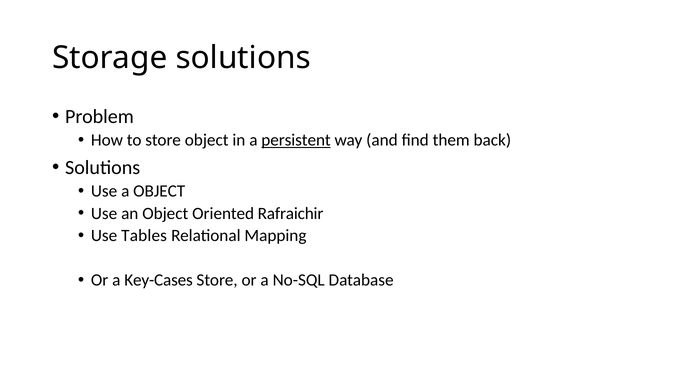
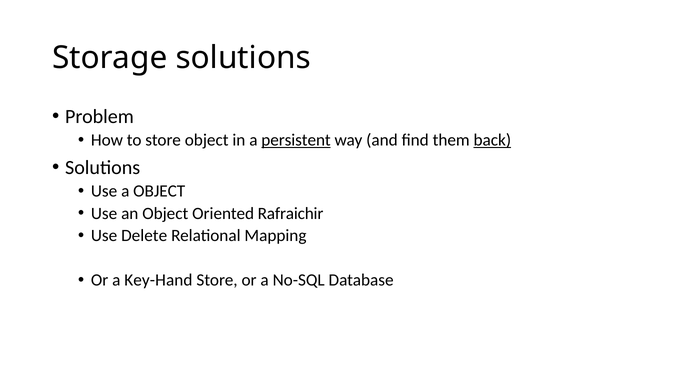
back underline: none -> present (492, 140)
Tables: Tables -> Delete (144, 236)
Key-Cases: Key-Cases -> Key-Hand (158, 280)
